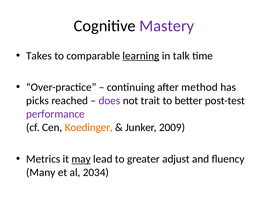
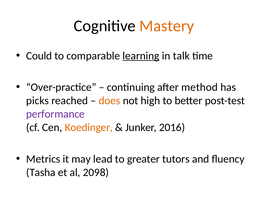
Mastery colour: purple -> orange (167, 26)
Takes: Takes -> Could (39, 56)
does colour: purple -> orange (109, 101)
trait: trait -> high (150, 101)
2009: 2009 -> 2016 (172, 127)
may underline: present -> none (81, 159)
adjust: adjust -> tutors (176, 159)
Many: Many -> Tasha (41, 172)
2034: 2034 -> 2098 (96, 172)
